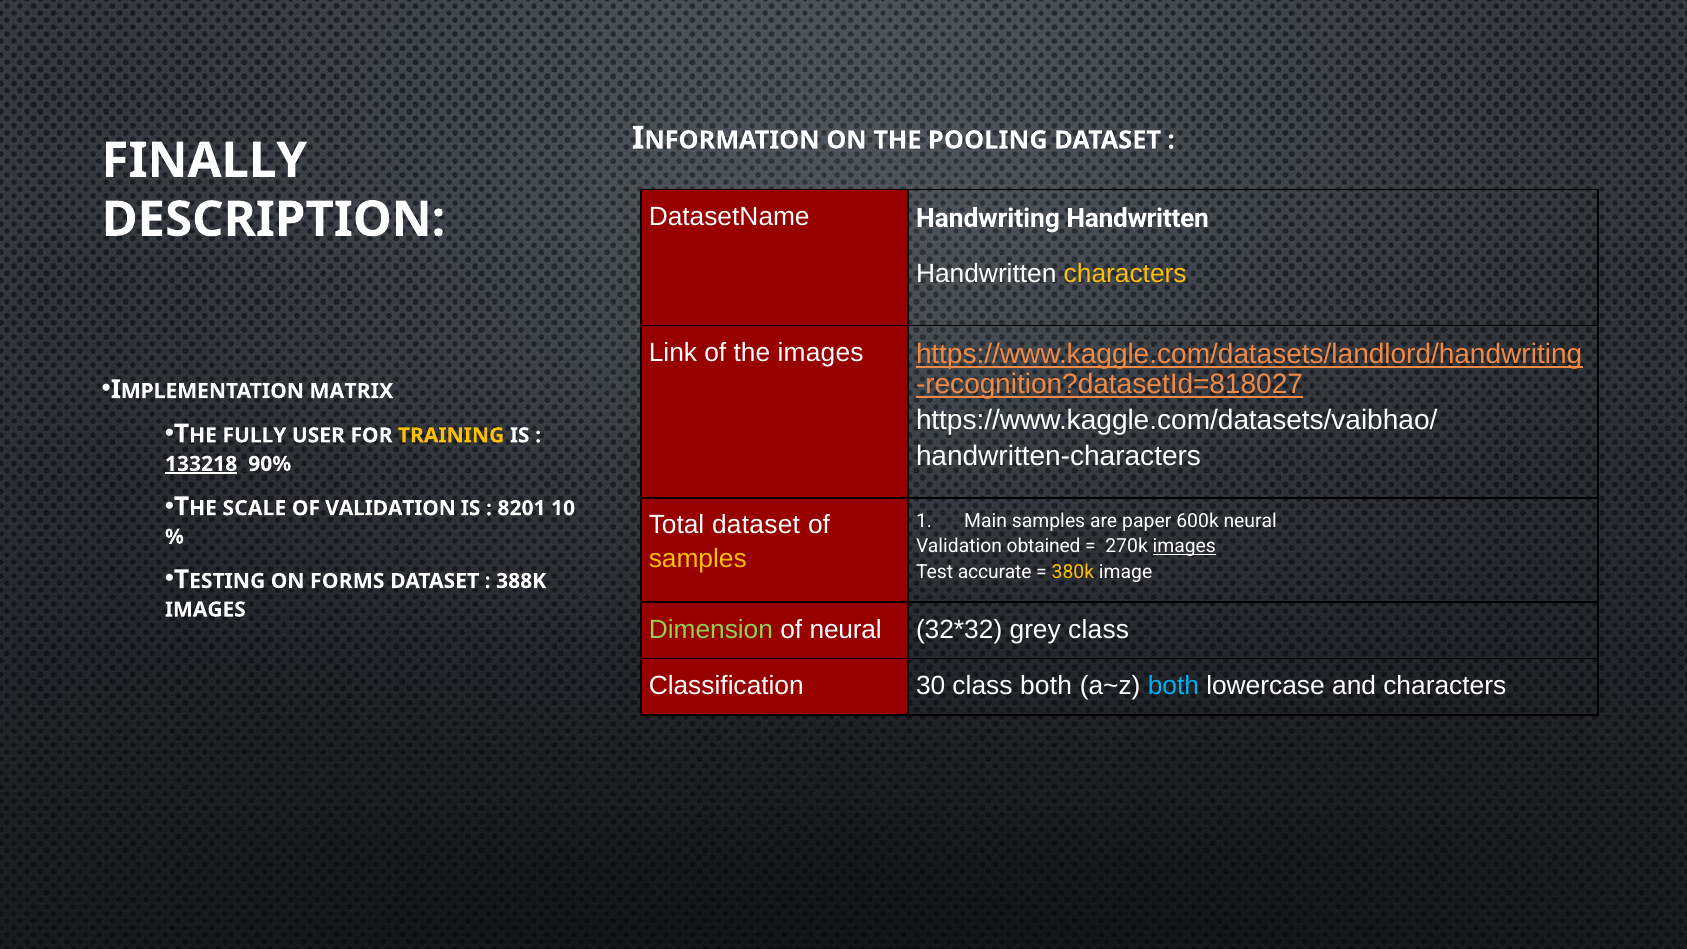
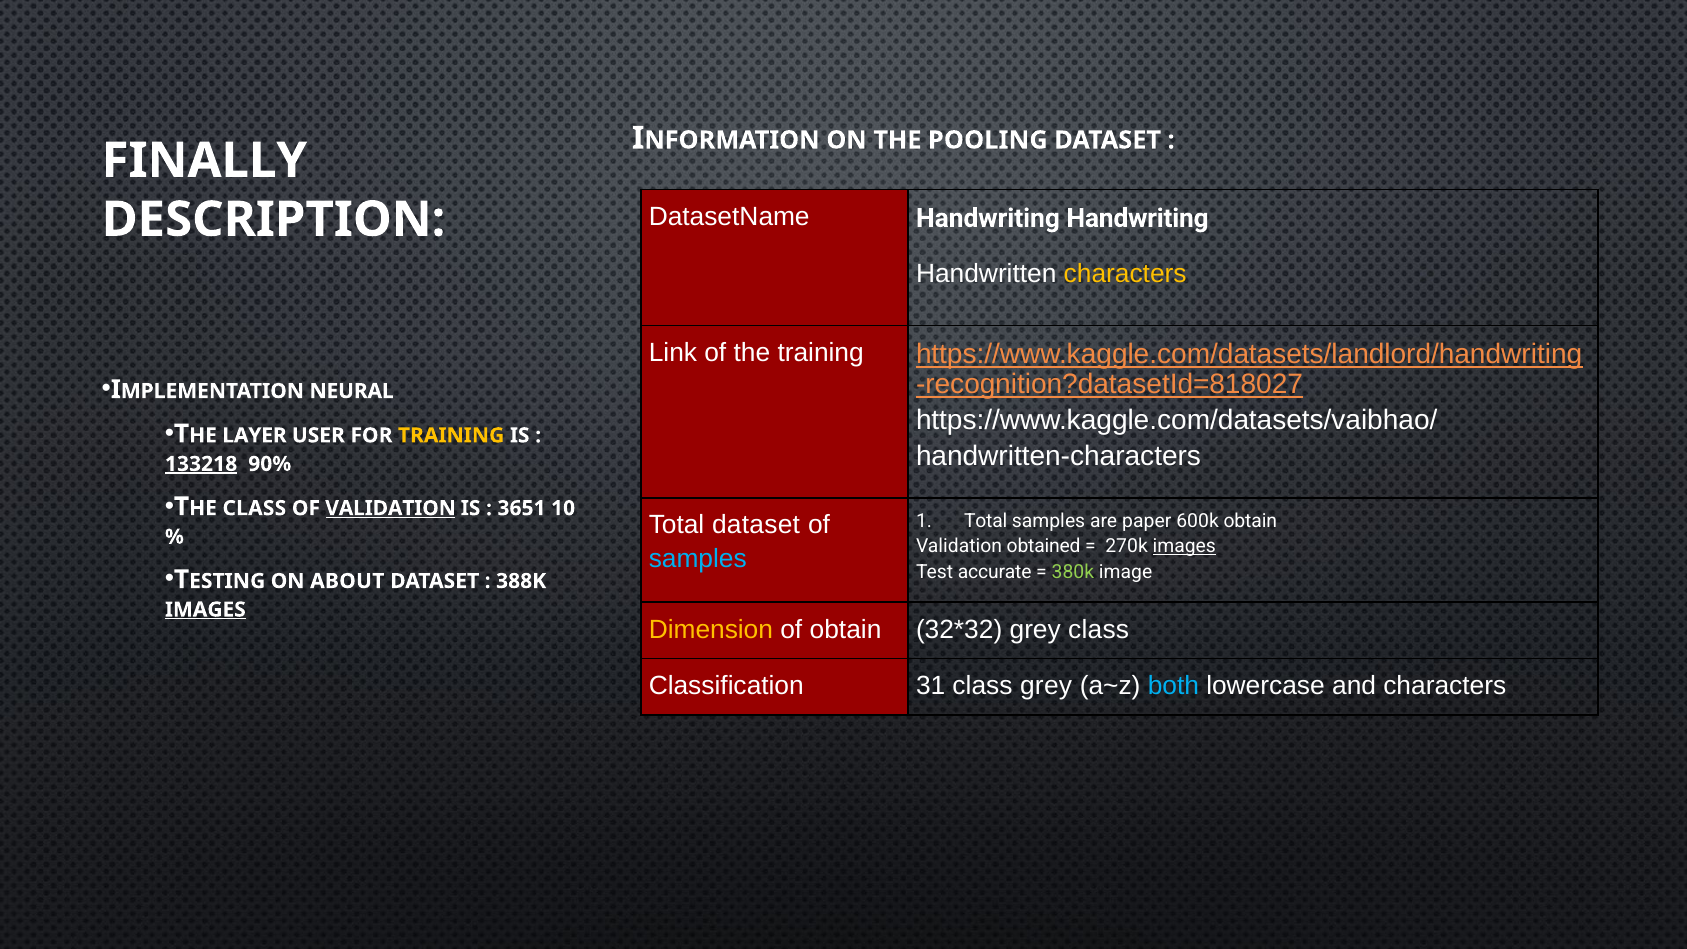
Handwriting Handwritten: Handwritten -> Handwriting (1138, 218)
the images: images -> training (821, 353)
MATRIX: MATRIX -> NEURAL (352, 391)
FULLY: FULLY -> LAYER (255, 435)
THE SCALE: SCALE -> CLASS (254, 508)
VALIDATION underline: none -> present (391, 508)
8201: 8201 -> 3651 (522, 508)
Main: Main -> Total (986, 521)
600k neural: neural -> obtain (1250, 521)
samples colour: yellow -> light blue (698, 559)
380k colour: yellow -> light green (1073, 572)
FORMS: FORMS -> ABOUT (347, 581)
IMAGES underline: none -> present (205, 610)
Dimension colour: light green -> yellow (711, 630)
of neural: neural -> obtain (846, 630)
30: 30 -> 31 (931, 686)
class both: both -> grey (1046, 686)
